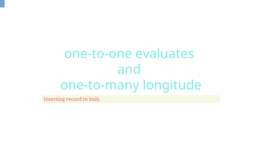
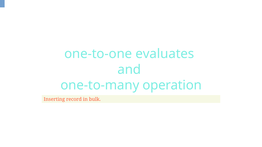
longitude: longitude -> operation (172, 85)
